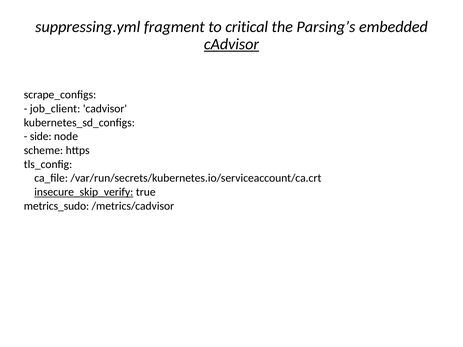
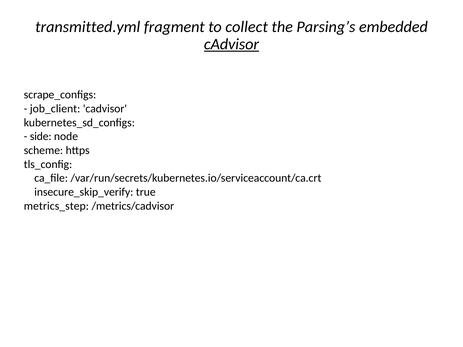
suppressing.yml: suppressing.yml -> transmitted.yml (88, 27)
critical: critical -> collect (247, 27)
insecure_skip_verify underline: present -> none (84, 192)
metrics_sudo: metrics_sudo -> metrics_step (56, 206)
